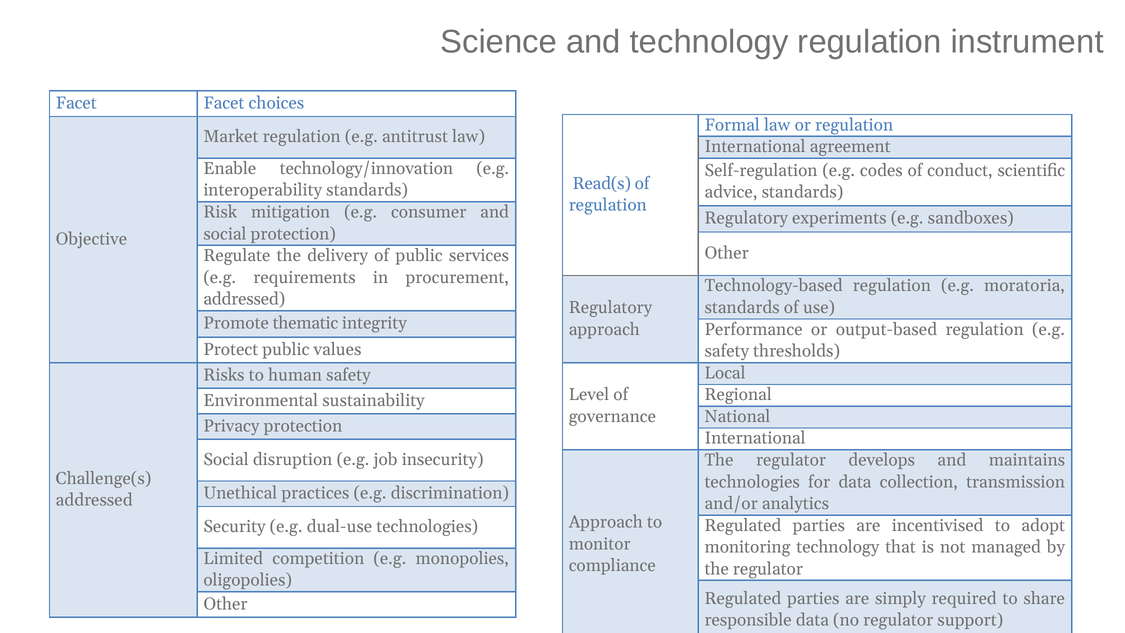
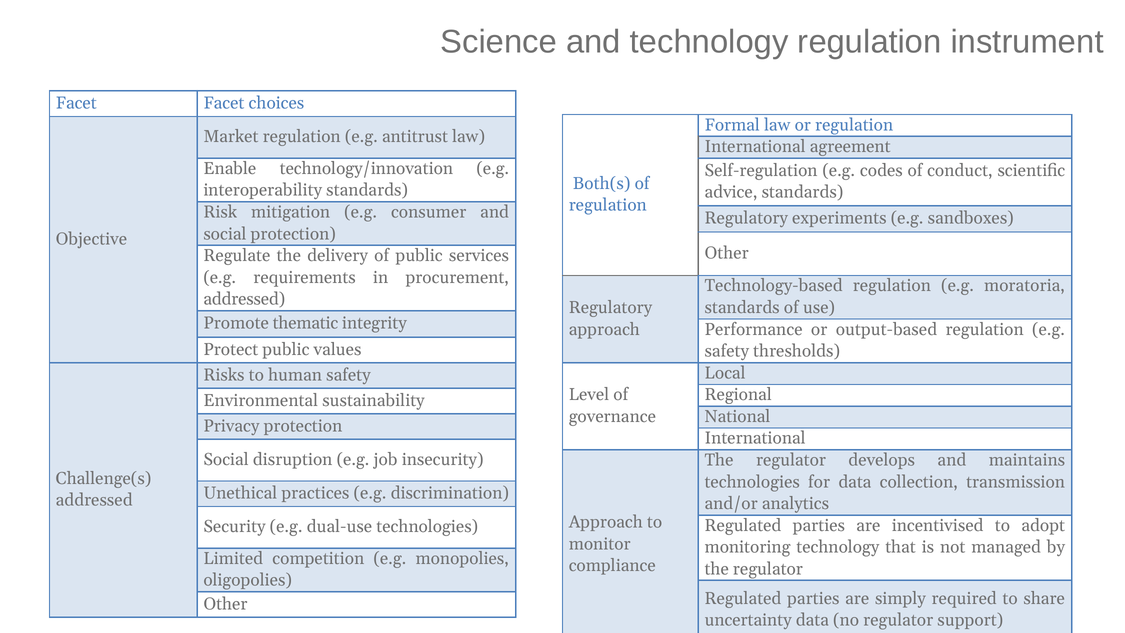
Read(s: Read(s -> Both(s (602, 183)
responsible: responsible -> uncertainty (748, 620)
